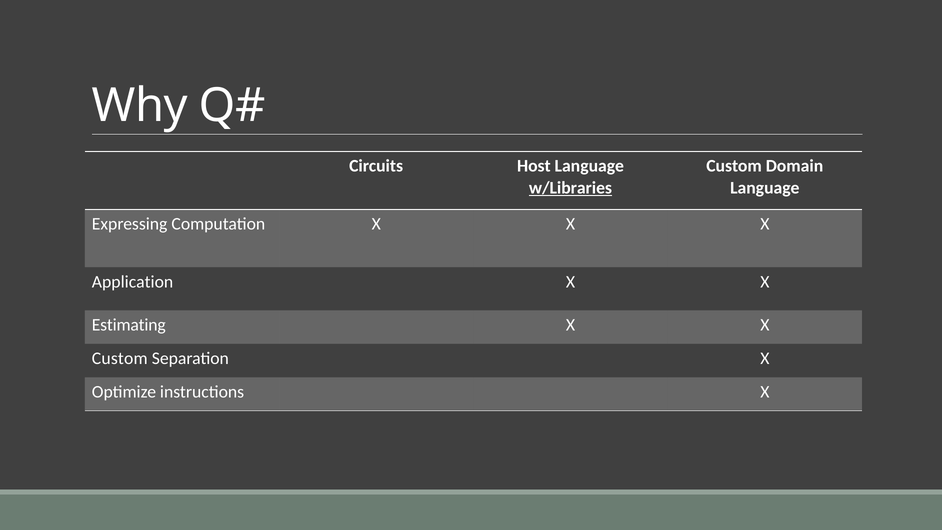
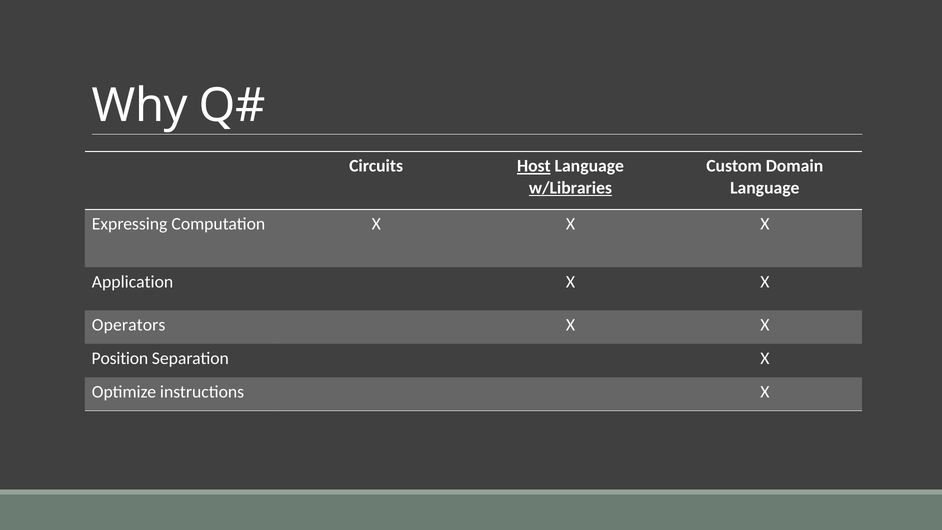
Host underline: none -> present (534, 166)
Estimating: Estimating -> Operators (129, 325)
Custom: Custom -> Position (120, 358)
